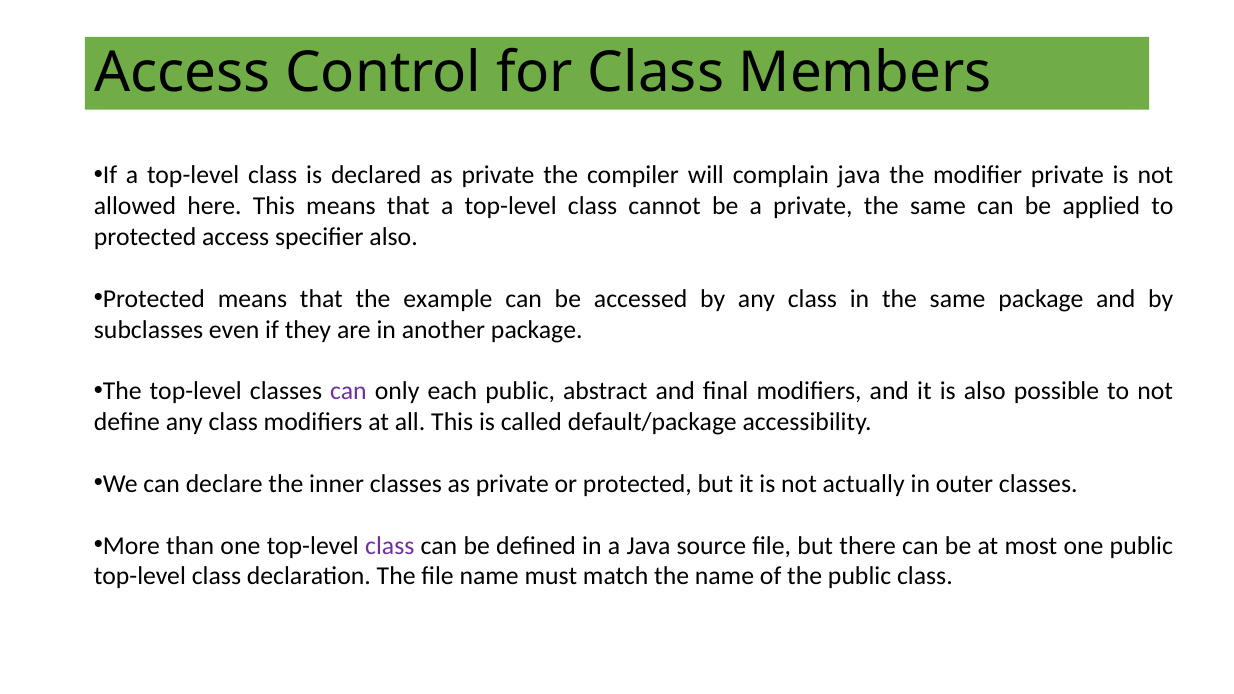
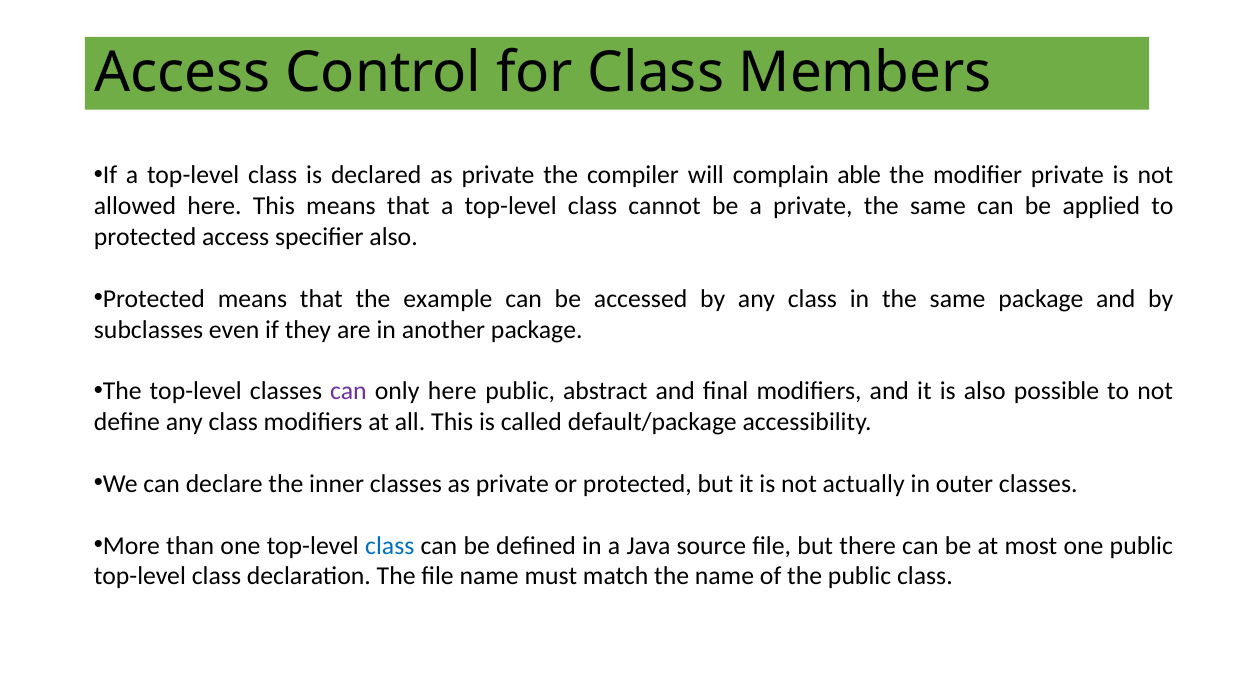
complain java: java -> able (859, 175)
only each: each -> here (452, 391)
class colour: purple -> blue (390, 546)
